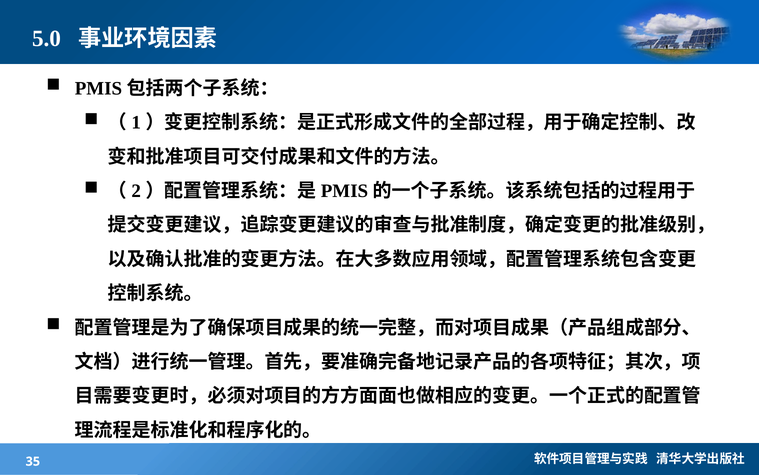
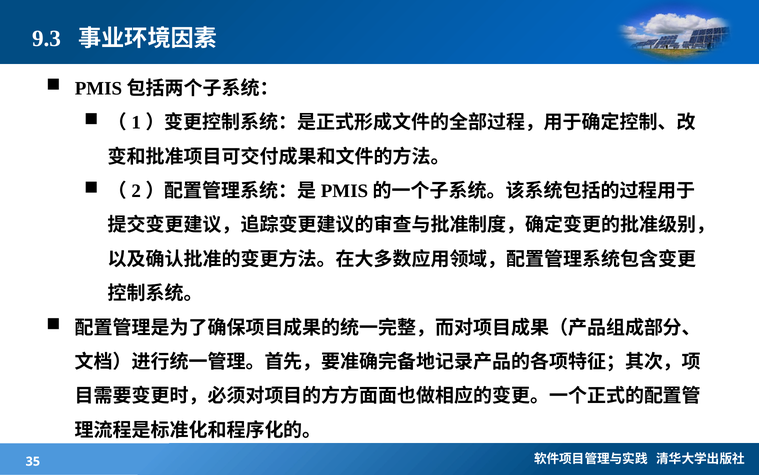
5.0: 5.0 -> 9.3 (46, 39)
